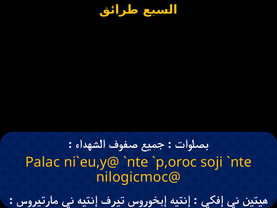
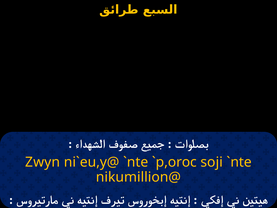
Palac: Palac -> Zwyn (43, 162)
nilogicmoc@: nilogicmoc@ -> nikumillion@ (138, 177)
